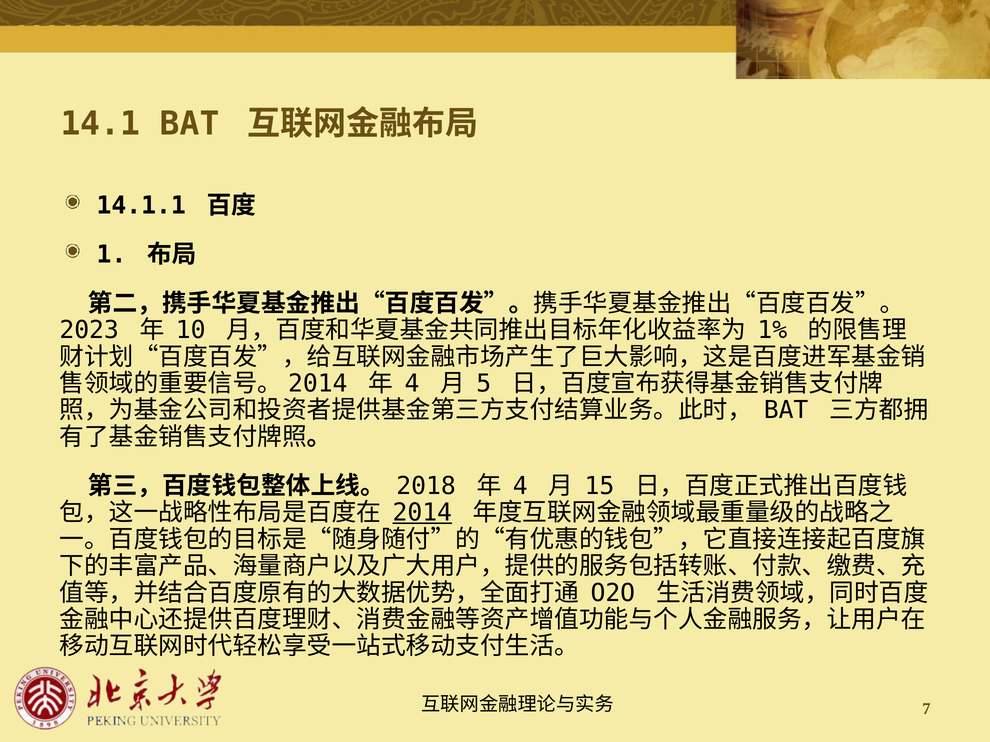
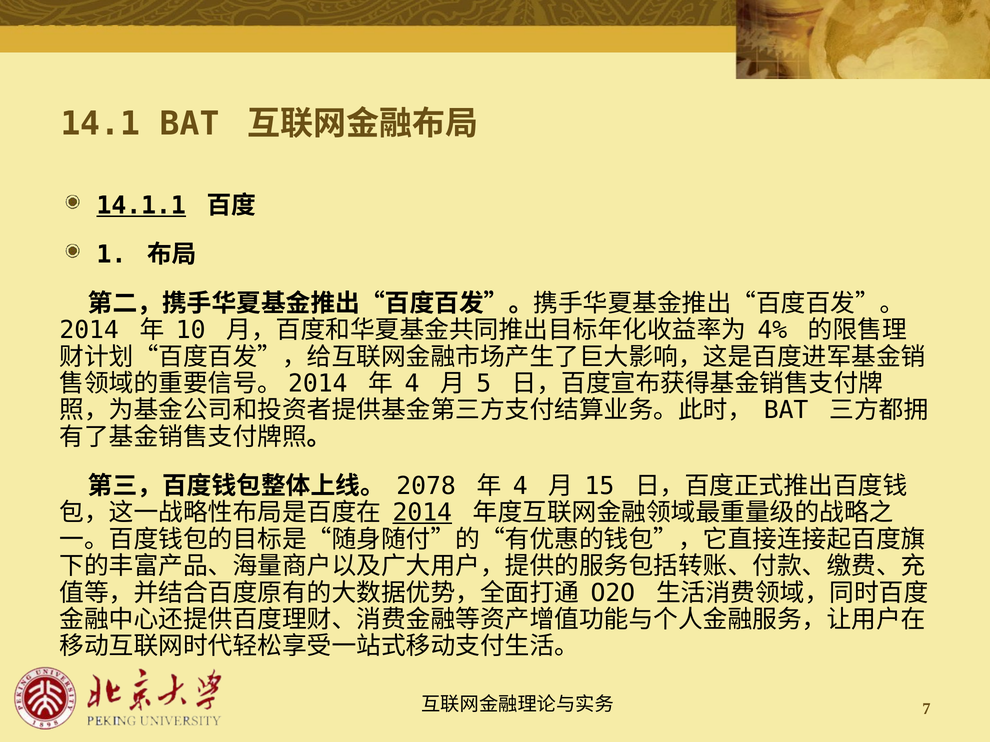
14.1.1 underline: none -> present (141, 206)
2023: 2023 -> 2014 (89, 330)
1%: 1% -> 4% (772, 330)
2018: 2018 -> 2078 (426, 486)
